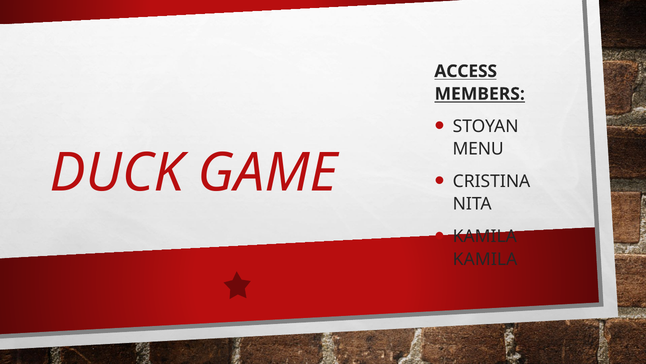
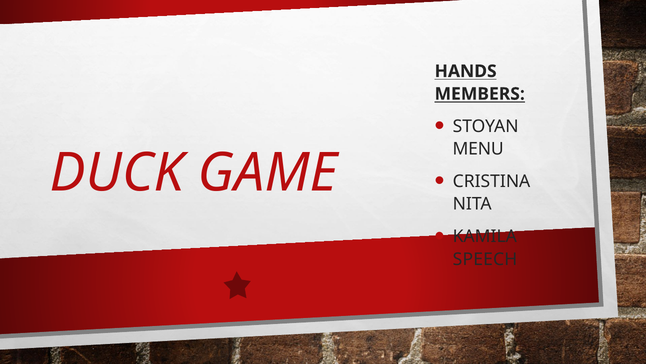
ACCESS: ACCESS -> HANDS (466, 71)
KAMILA: KAMILA -> SPEECH (485, 259)
